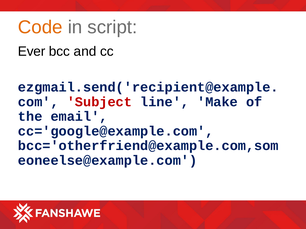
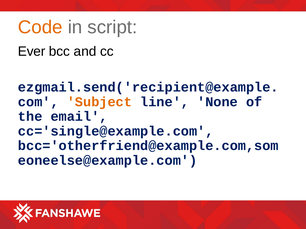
Subject colour: red -> orange (99, 102)
Make: Make -> None (218, 102)
cc='google@example.com: cc='google@example.com -> cc='single@example.com (116, 131)
